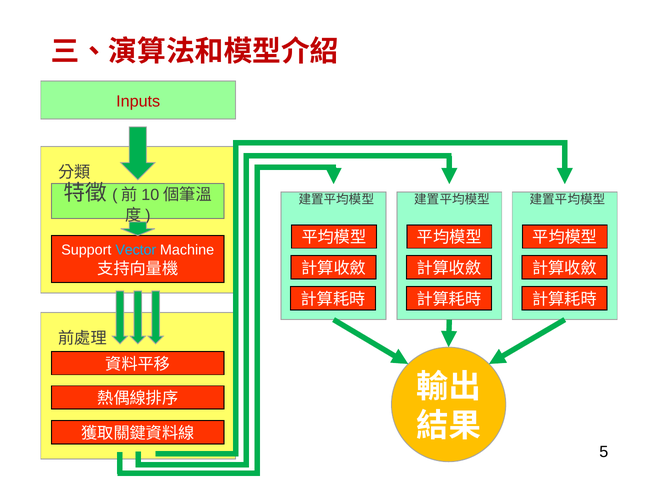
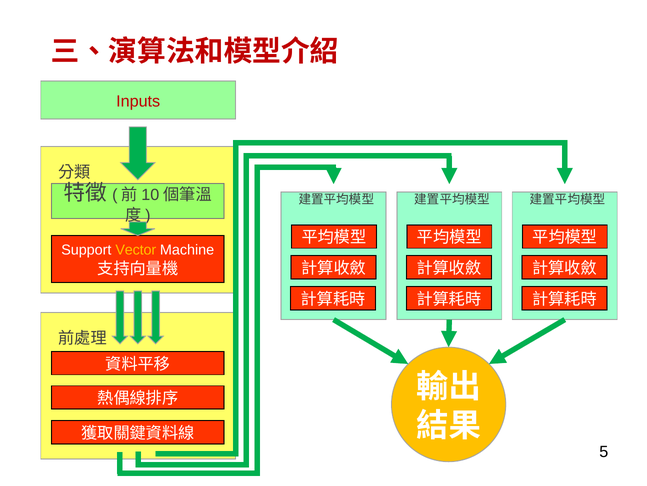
Vector colour: light blue -> yellow (136, 250)
